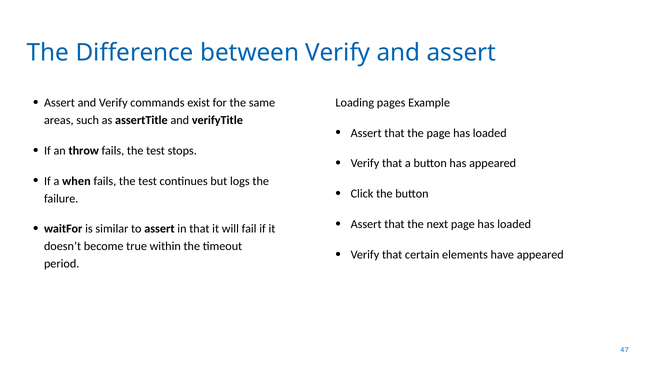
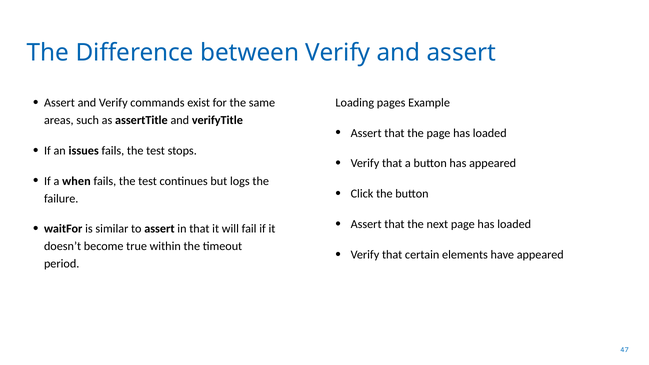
throw: throw -> issues (84, 151)
